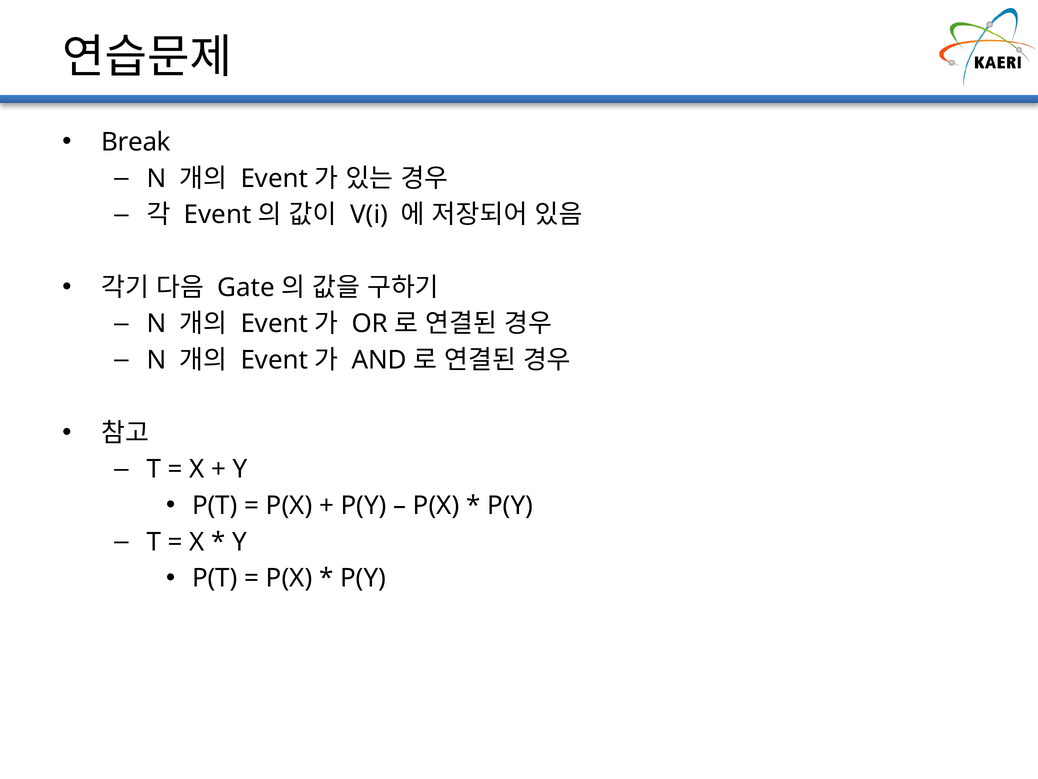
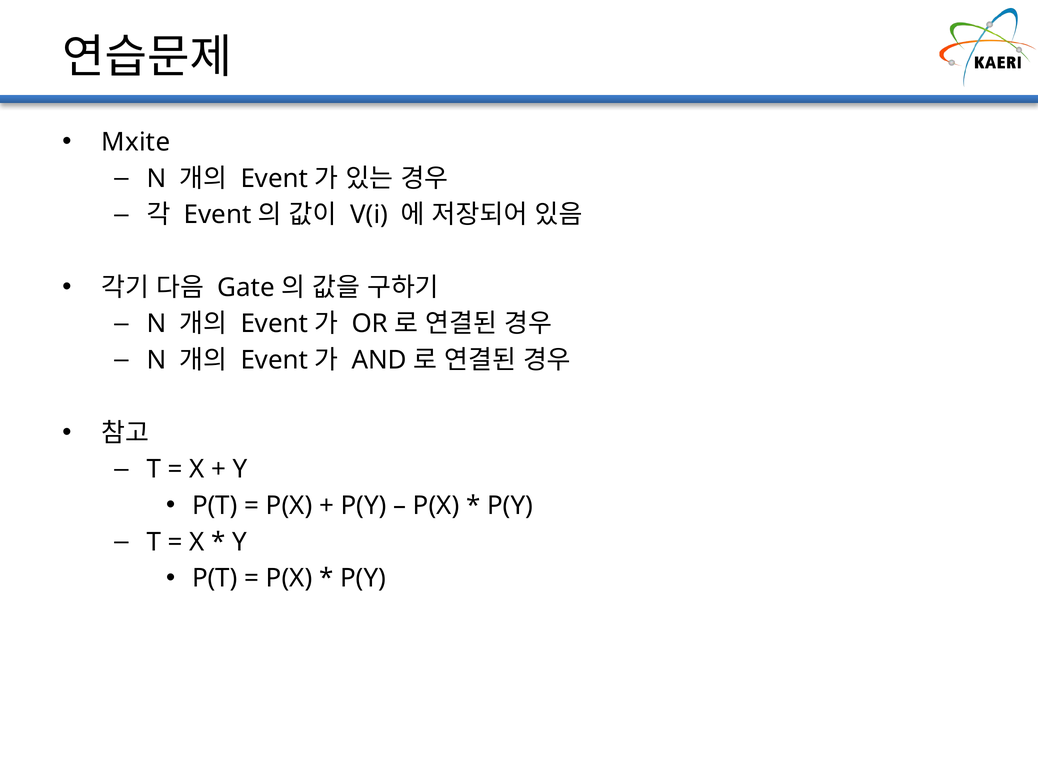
Break: Break -> Mxite (136, 142)
